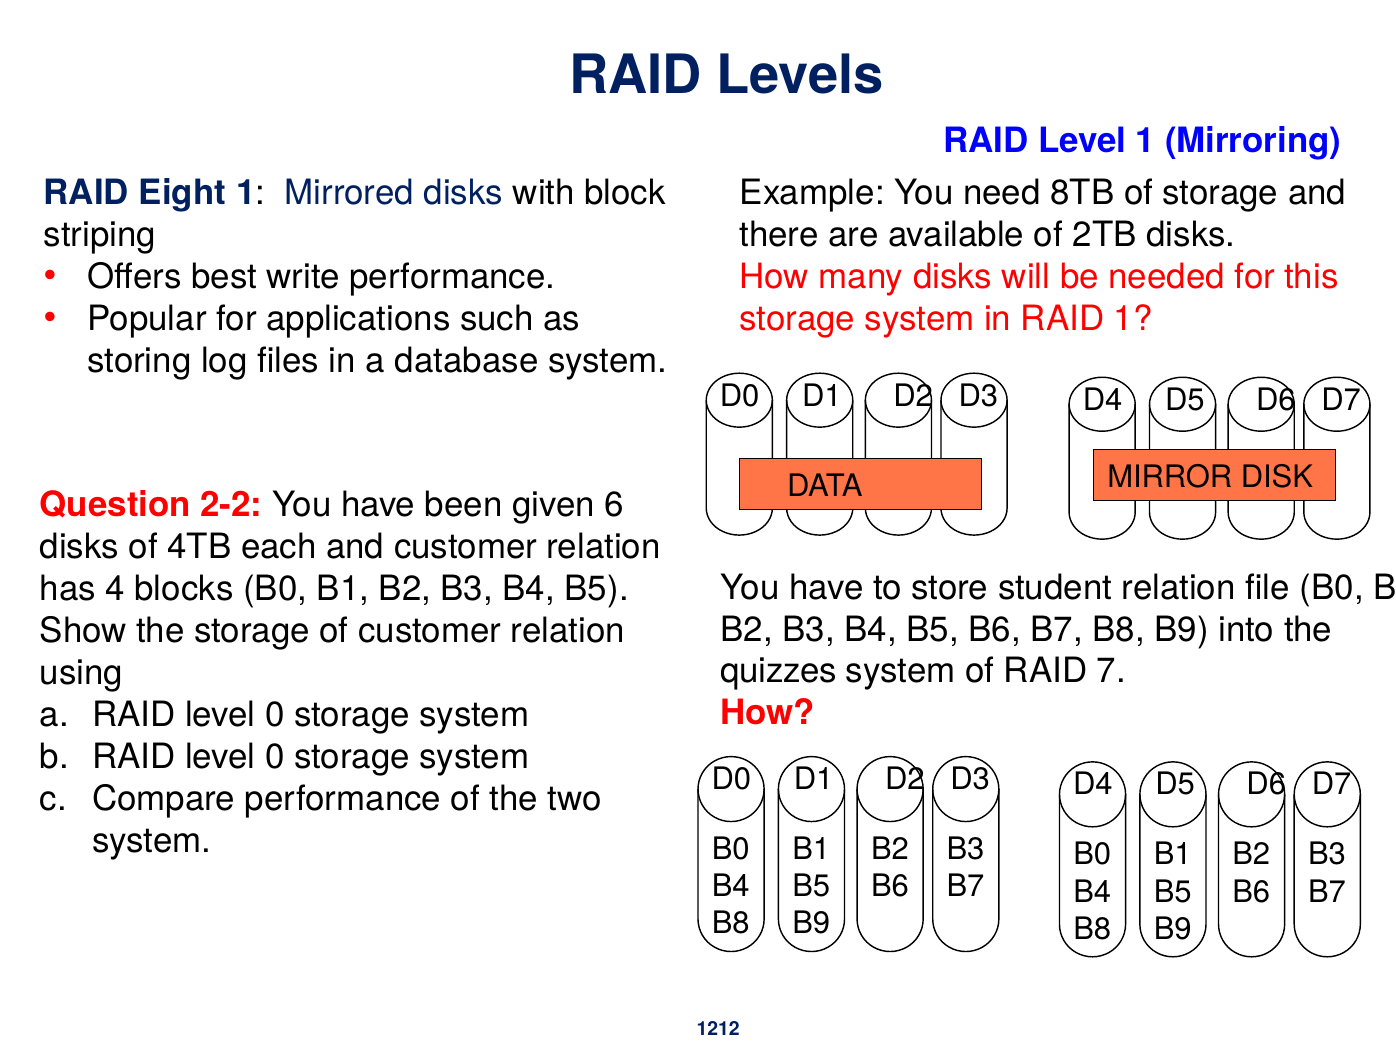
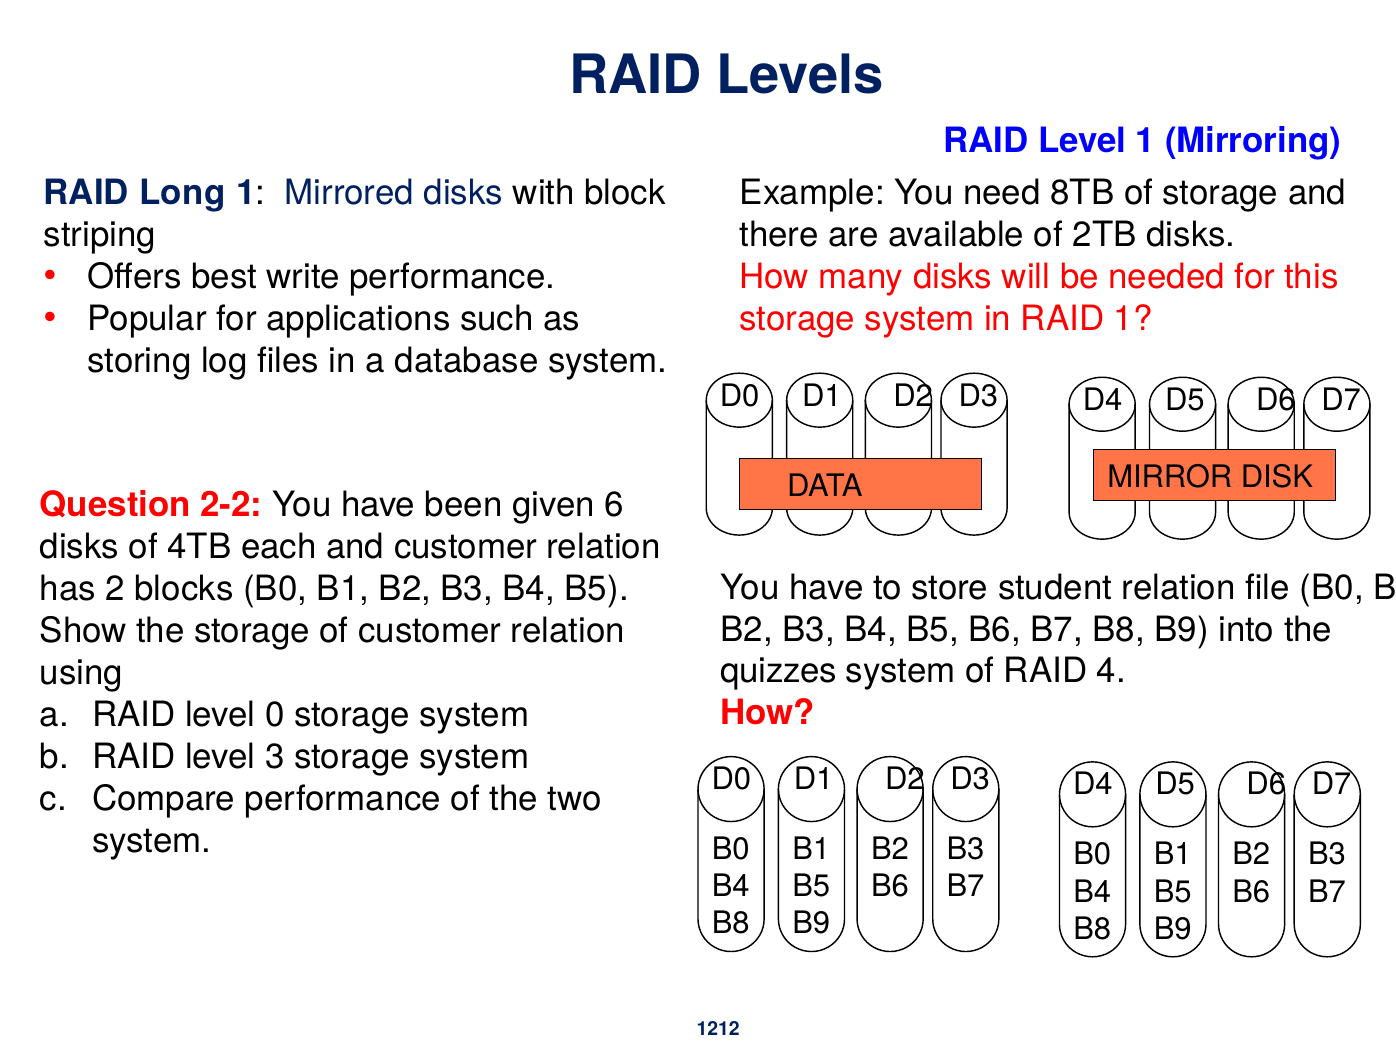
Eight: Eight -> Long (182, 193)
4: 4 -> 2 (115, 589)
7: 7 -> 4 (1111, 671)
0: 0 -> 3 (275, 757)
